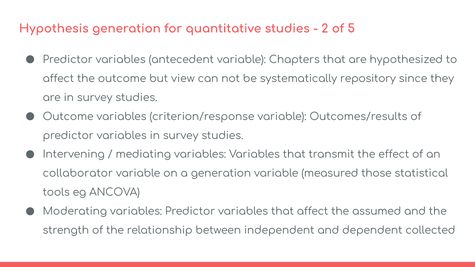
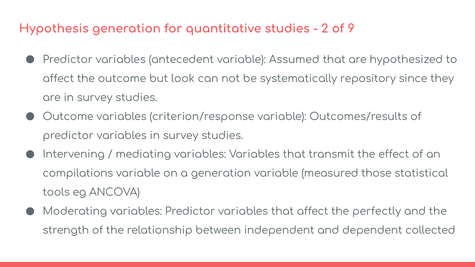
5: 5 -> 9 (351, 29)
Chapters: Chapters -> Assumed (294, 60)
view: view -> look (183, 79)
collaborator: collaborator -> compilations (78, 174)
assumed: assumed -> perfectly (377, 212)
